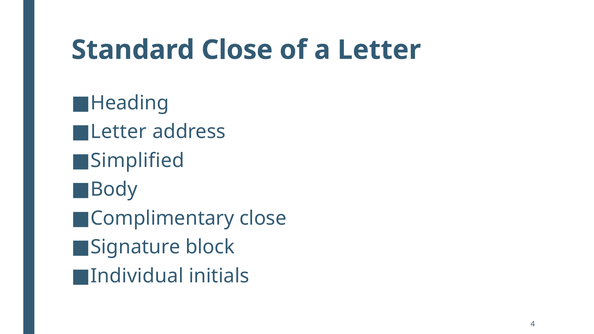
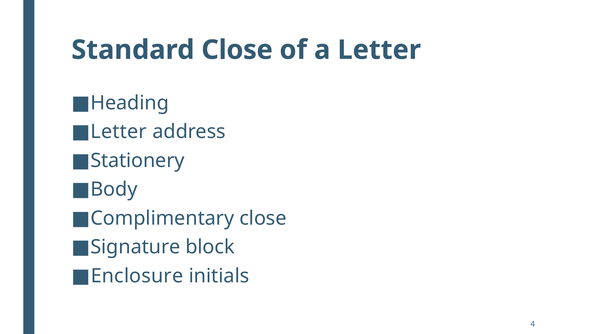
Simplified: Simplified -> Stationery (137, 161)
Individual: Individual -> Enclosure (137, 276)
